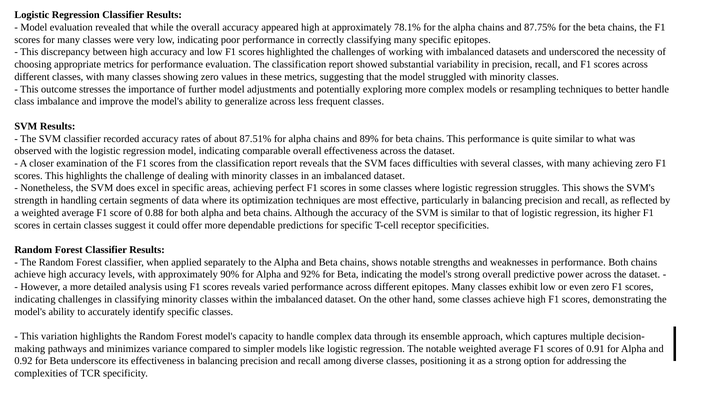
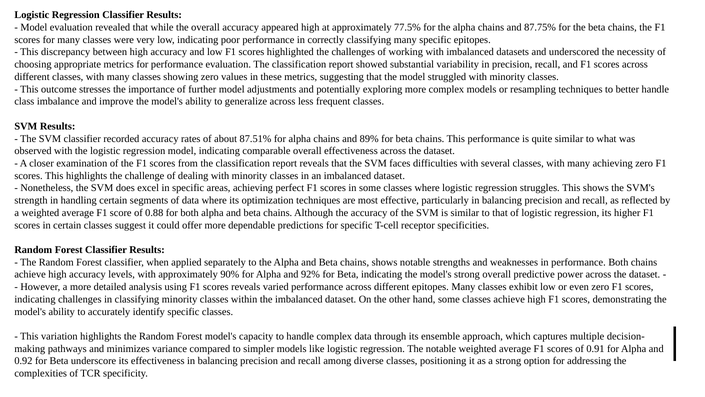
78.1%: 78.1% -> 77.5% (407, 27)
